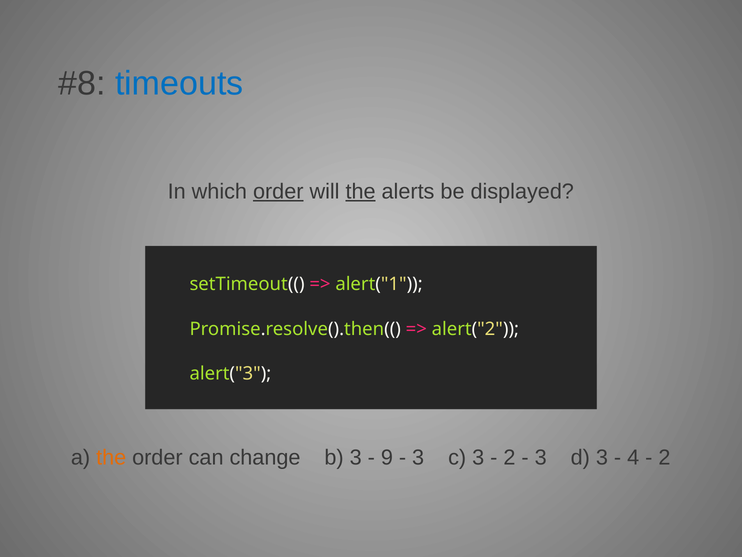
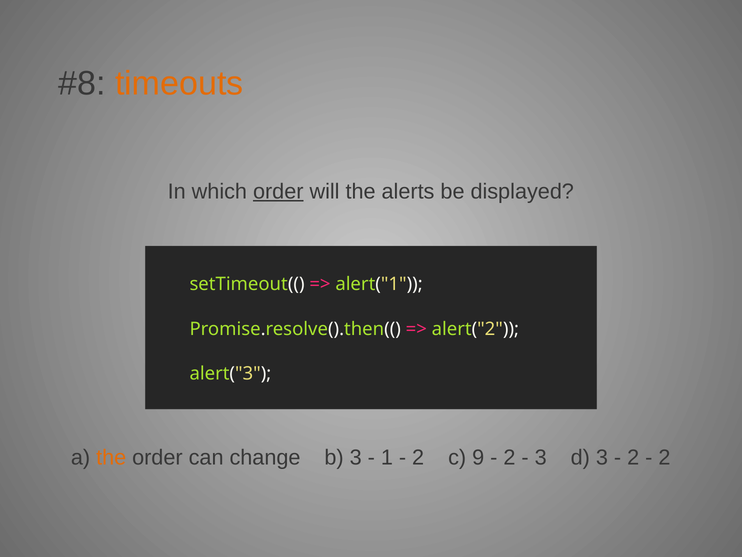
timeouts colour: blue -> orange (179, 83)
the underline: present -> none (361, 191)
9: 9 -> 1 (387, 457)
3: 3 -> 2 (418, 457)
c 3: 3 -> 9 (478, 457)
4: 4 -> 2 (633, 457)
